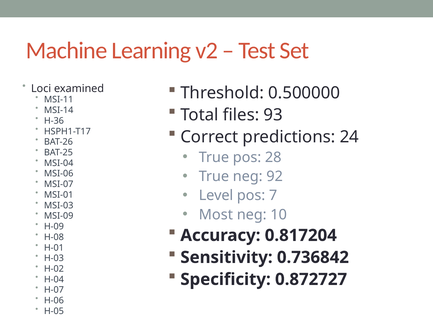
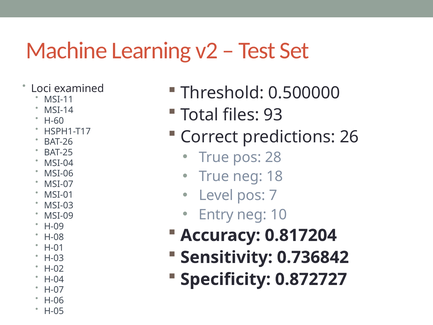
H-36: H-36 -> H-60 (54, 121)
24: 24 -> 26 (349, 137)
92: 92 -> 18 (275, 176)
Most: Most -> Entry (216, 214)
